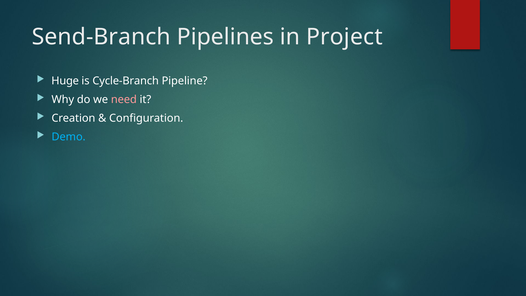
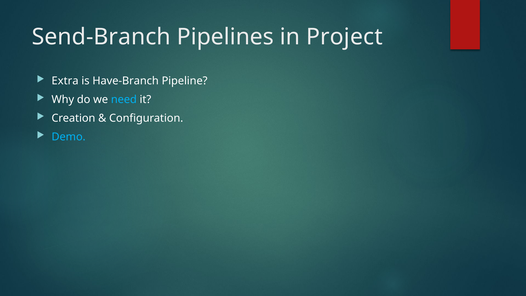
Huge: Huge -> Extra (65, 81)
Cycle-Branch: Cycle-Branch -> Have-Branch (126, 81)
need colour: pink -> light blue (124, 99)
